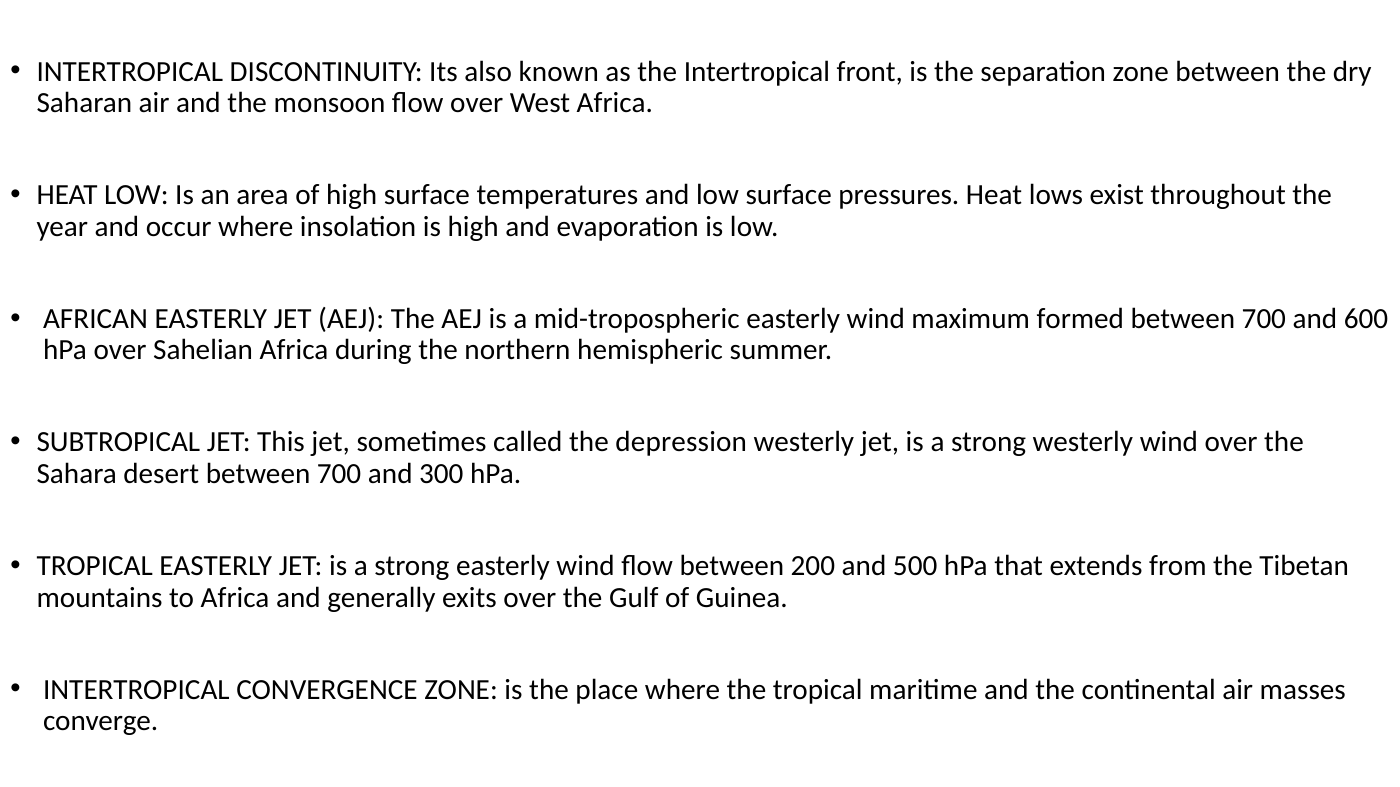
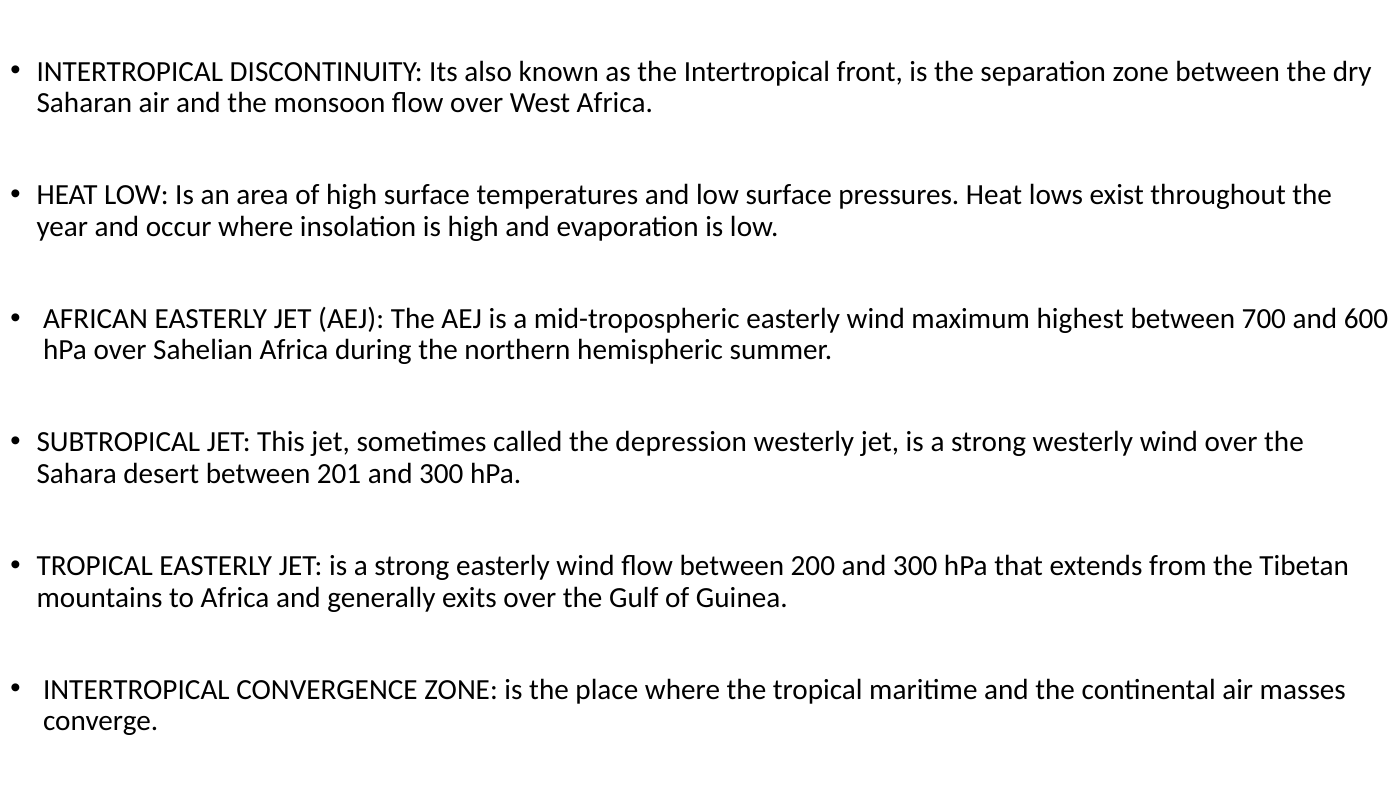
formed: formed -> highest (1080, 319)
desert between 700: 700 -> 201 (339, 474)
200 and 500: 500 -> 300 (915, 566)
